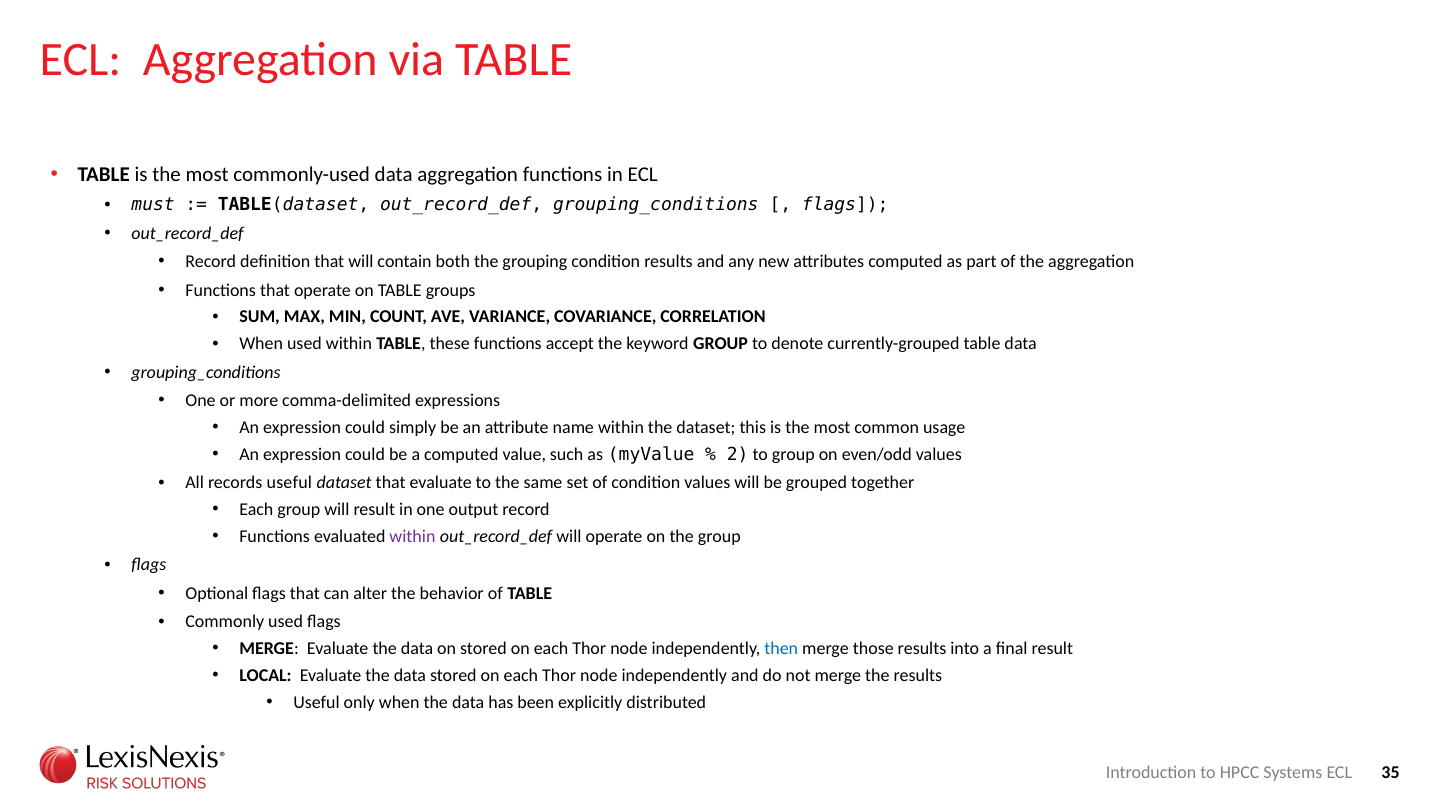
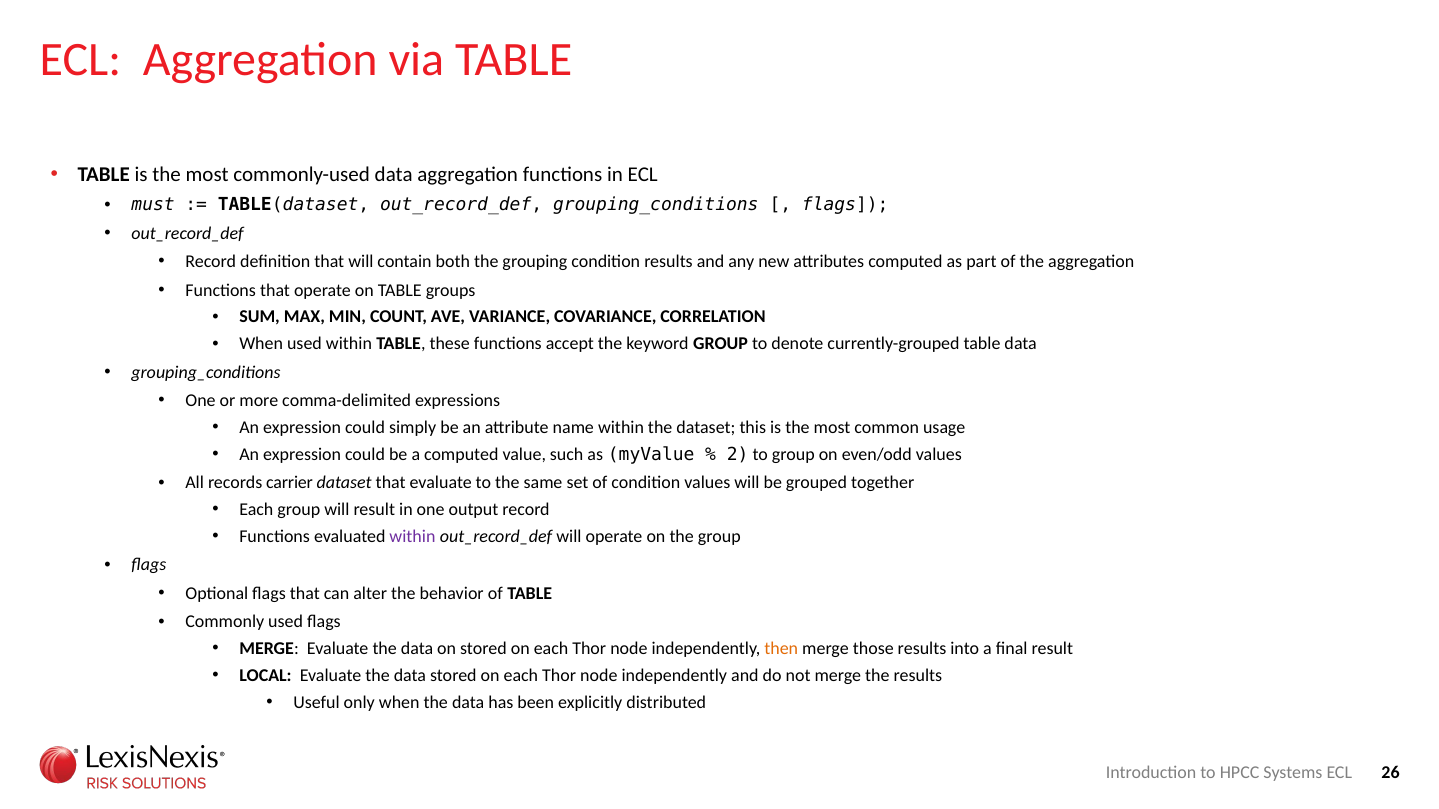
records useful: useful -> carrier (290, 483)
then colour: blue -> orange (781, 649)
35: 35 -> 26 (1391, 773)
